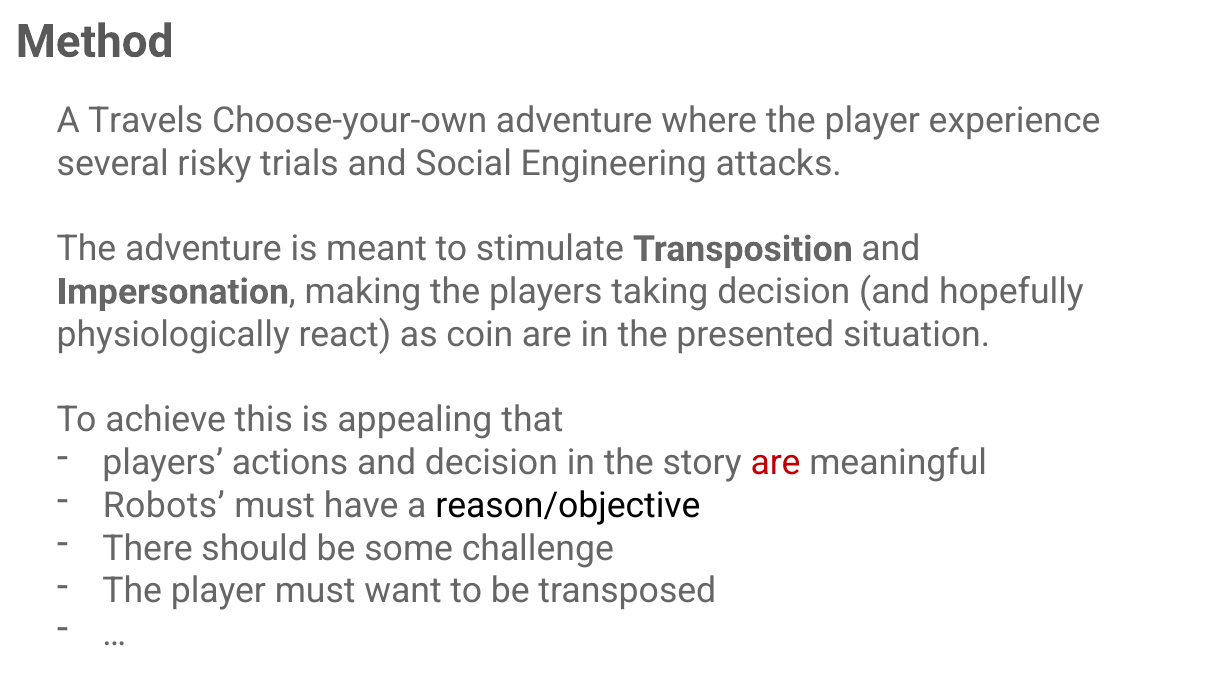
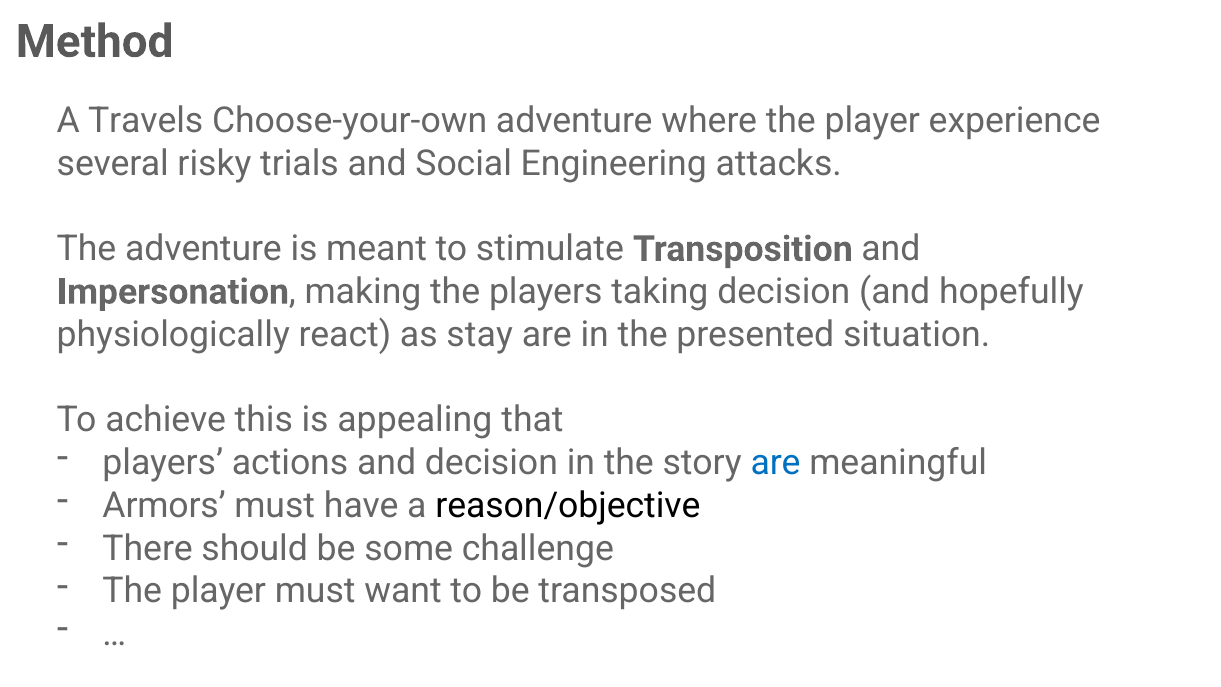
coin: coin -> stay (480, 334)
are colour: red -> blue (776, 463)
Robots: Robots -> Armors (164, 506)
